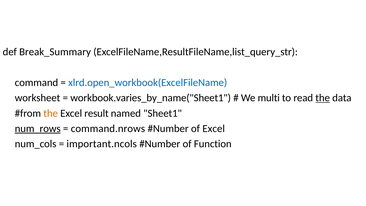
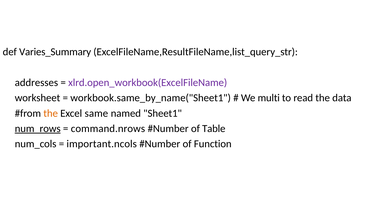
Break_Summary: Break_Summary -> Varies_Summary (55, 52)
command: command -> addresses (36, 82)
xlrd.open_workbook(ExcelFileName colour: blue -> purple (148, 82)
workbook.varies_by_name("Sheet1: workbook.varies_by_name("Sheet1 -> workbook.same_by_name("Sheet1 (151, 98)
the underline: present -> none (323, 98)
result: result -> same (96, 113)
of Excel: Excel -> Table (214, 129)
